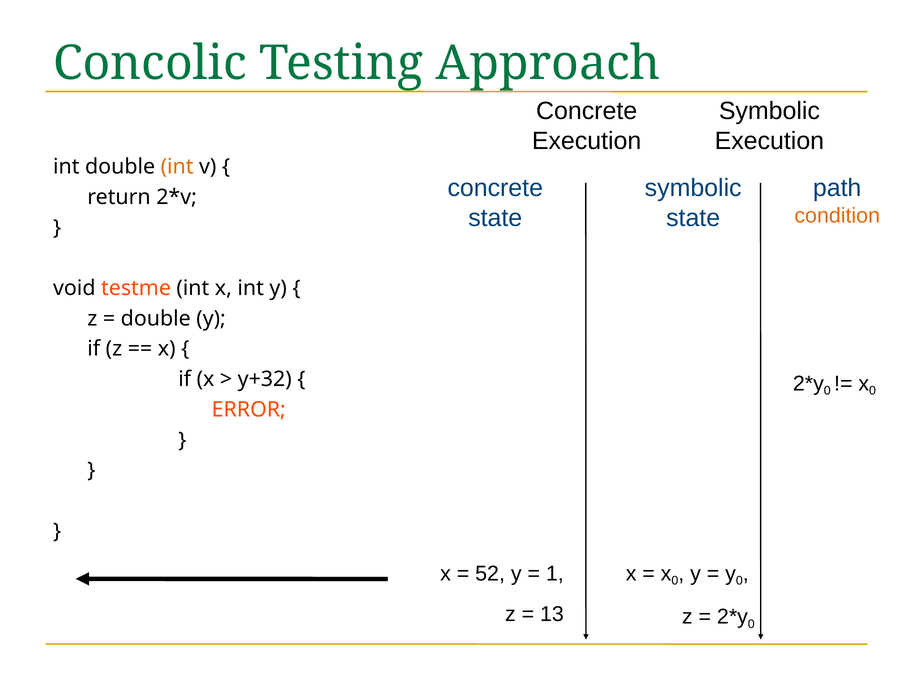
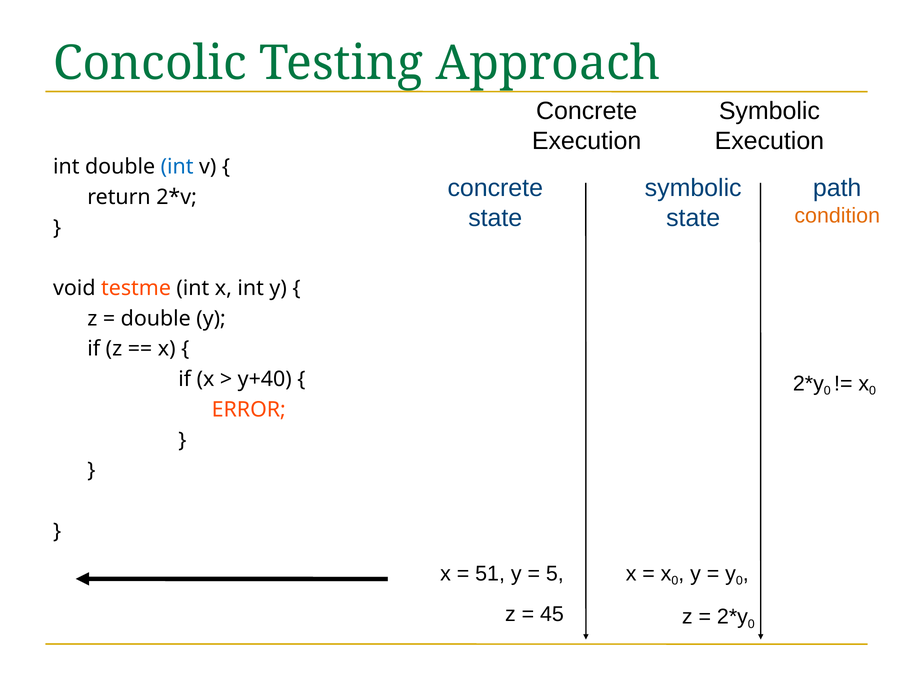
int colour: orange -> blue (177, 167)
y+32: y+32 -> y+40 (265, 379)
52: 52 -> 51 (490, 573)
1: 1 -> 5 (555, 573)
13: 13 -> 45 (552, 614)
